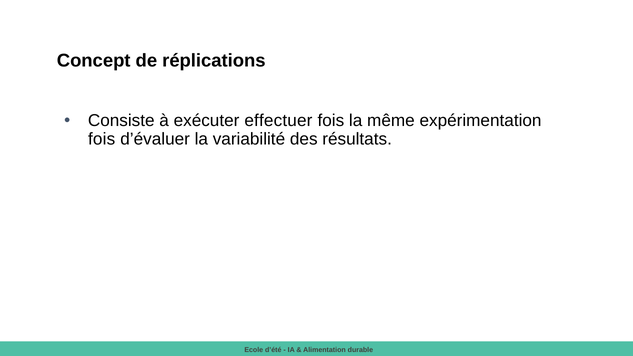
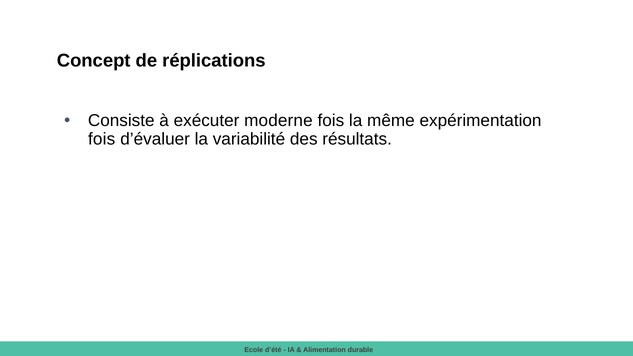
effectuer: effectuer -> moderne (278, 121)
